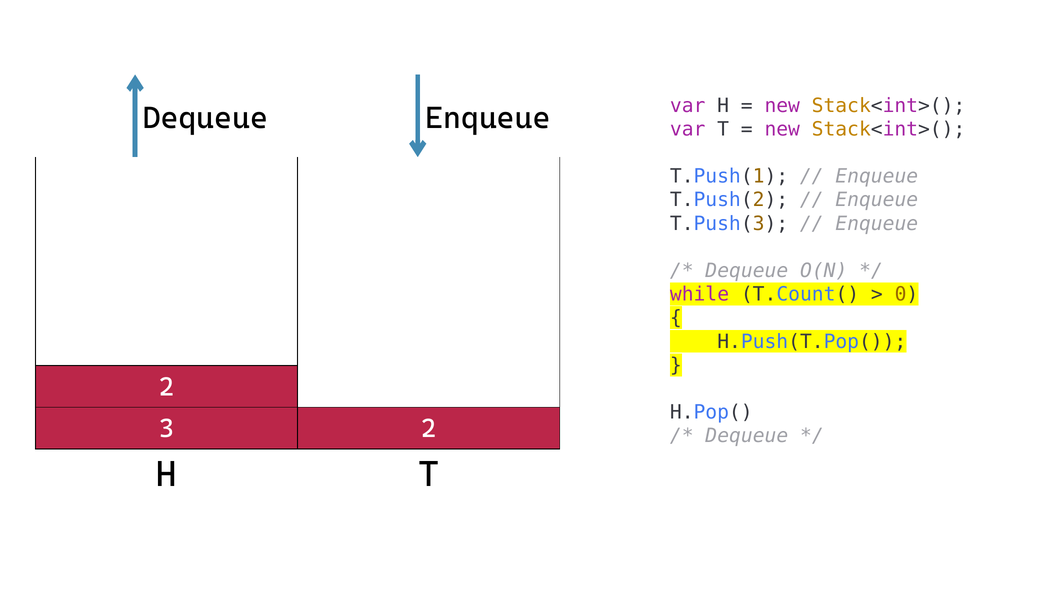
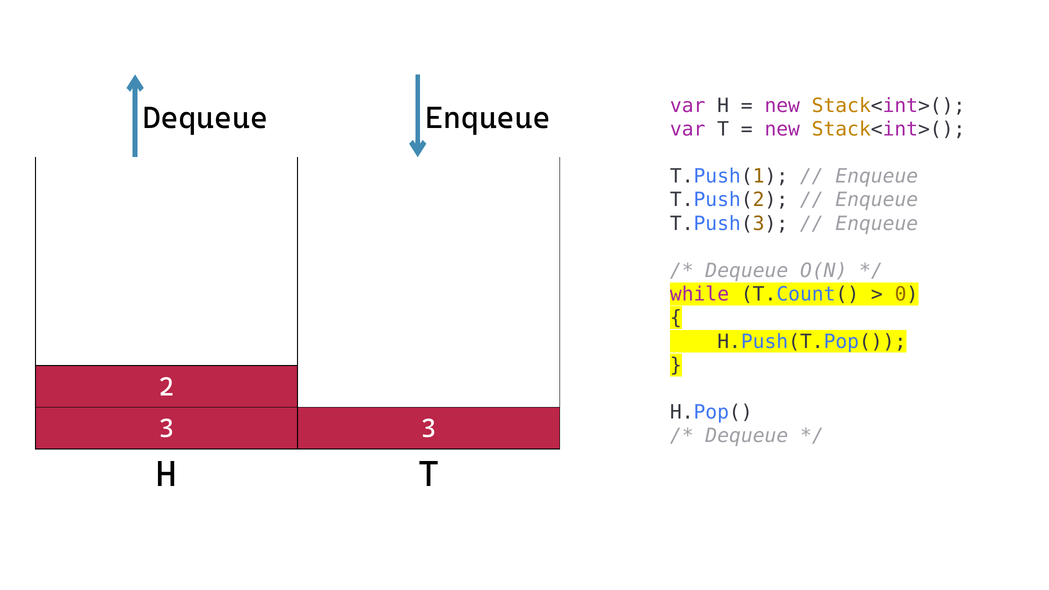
3 2: 2 -> 3 (429, 429)
